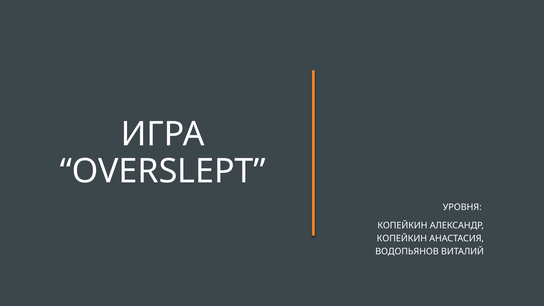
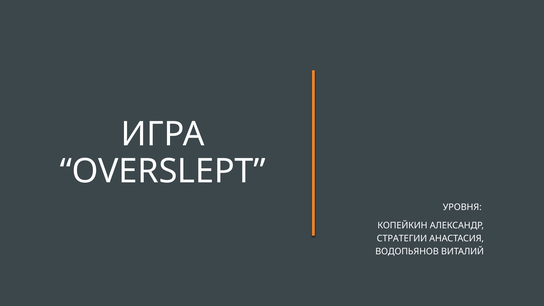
КОПЕЙКИН: КОПЕЙКИН -> СТРАТЕГИИ (402, 238)
